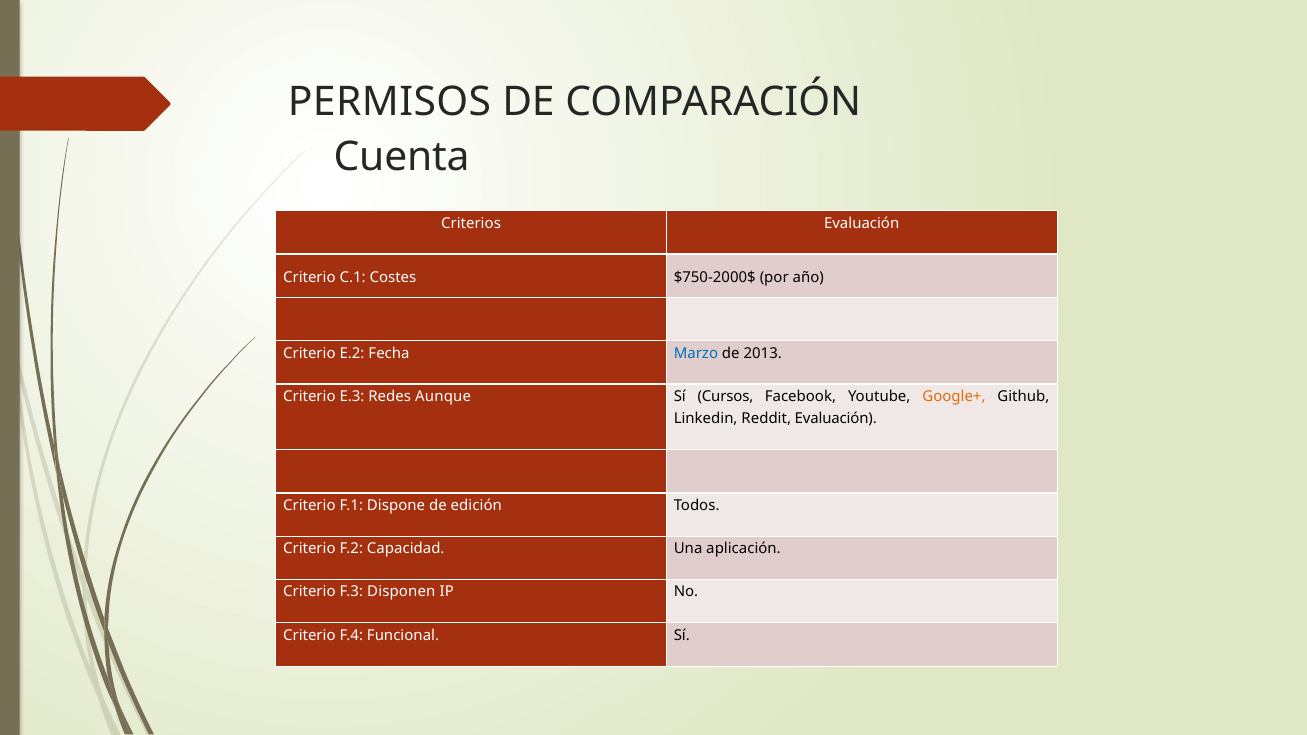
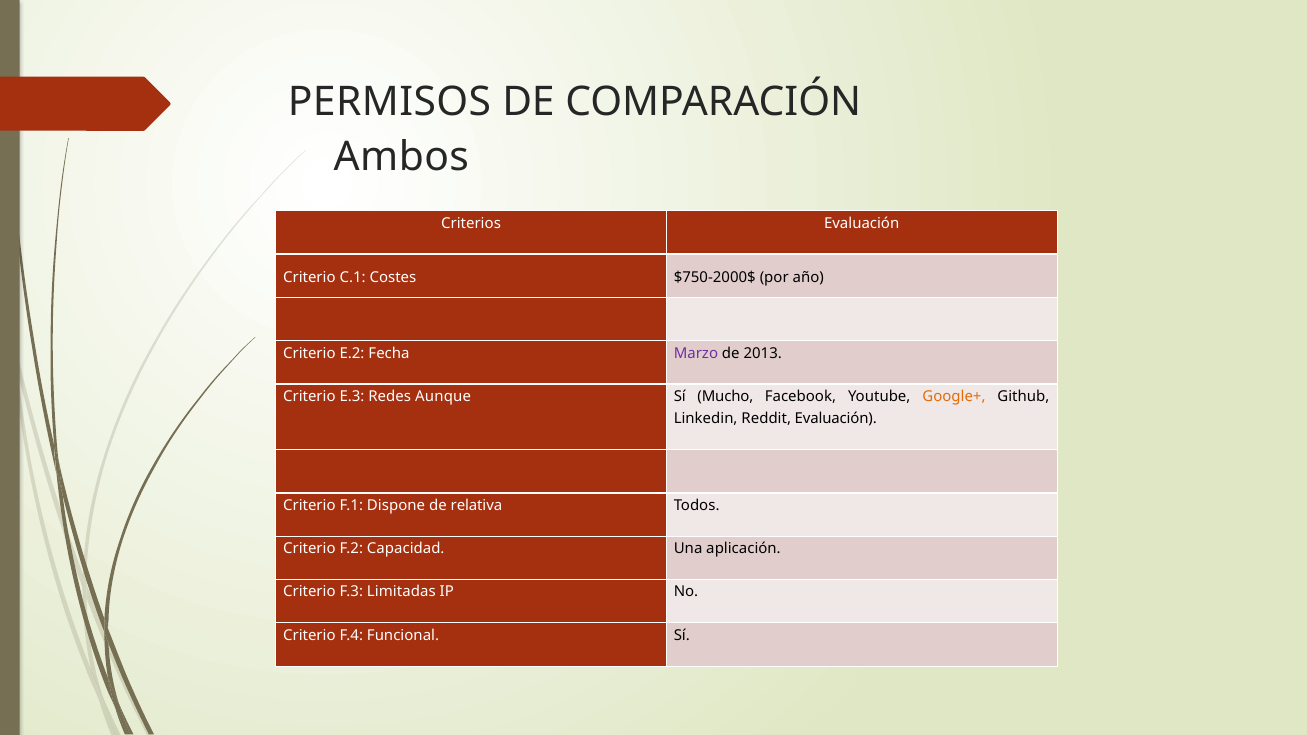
Cuenta: Cuenta -> Ambos (401, 157)
Marzo colour: blue -> purple (696, 353)
Cursos: Cursos -> Mucho (725, 397)
edición: edición -> relativa (476, 506)
Disponen: Disponen -> Limitadas (401, 592)
